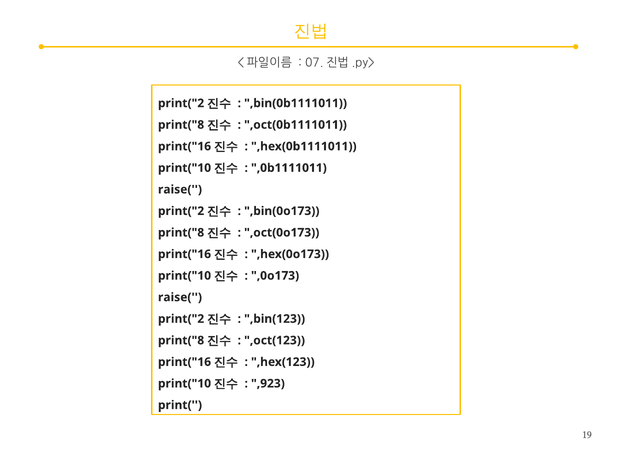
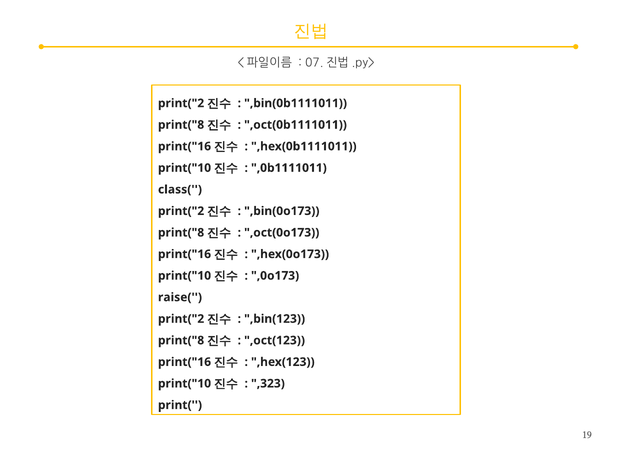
raise(: raise( -> class( (180, 190)
,923: ,923 -> ,323 (268, 384)
